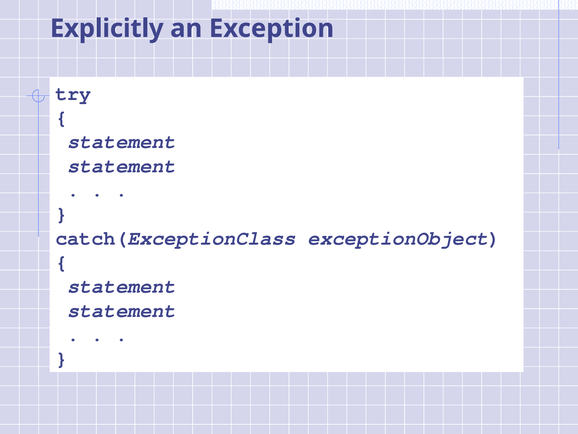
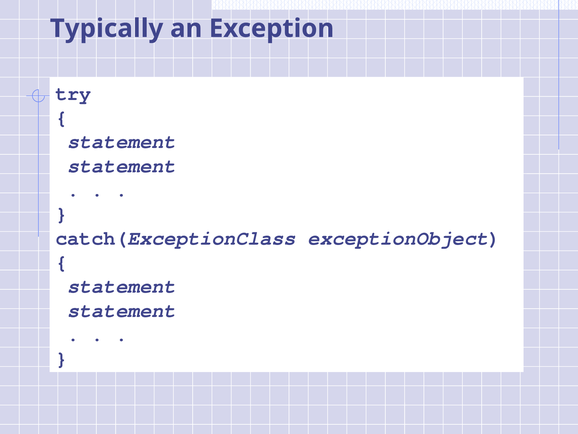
Explicitly: Explicitly -> Typically (107, 28)
